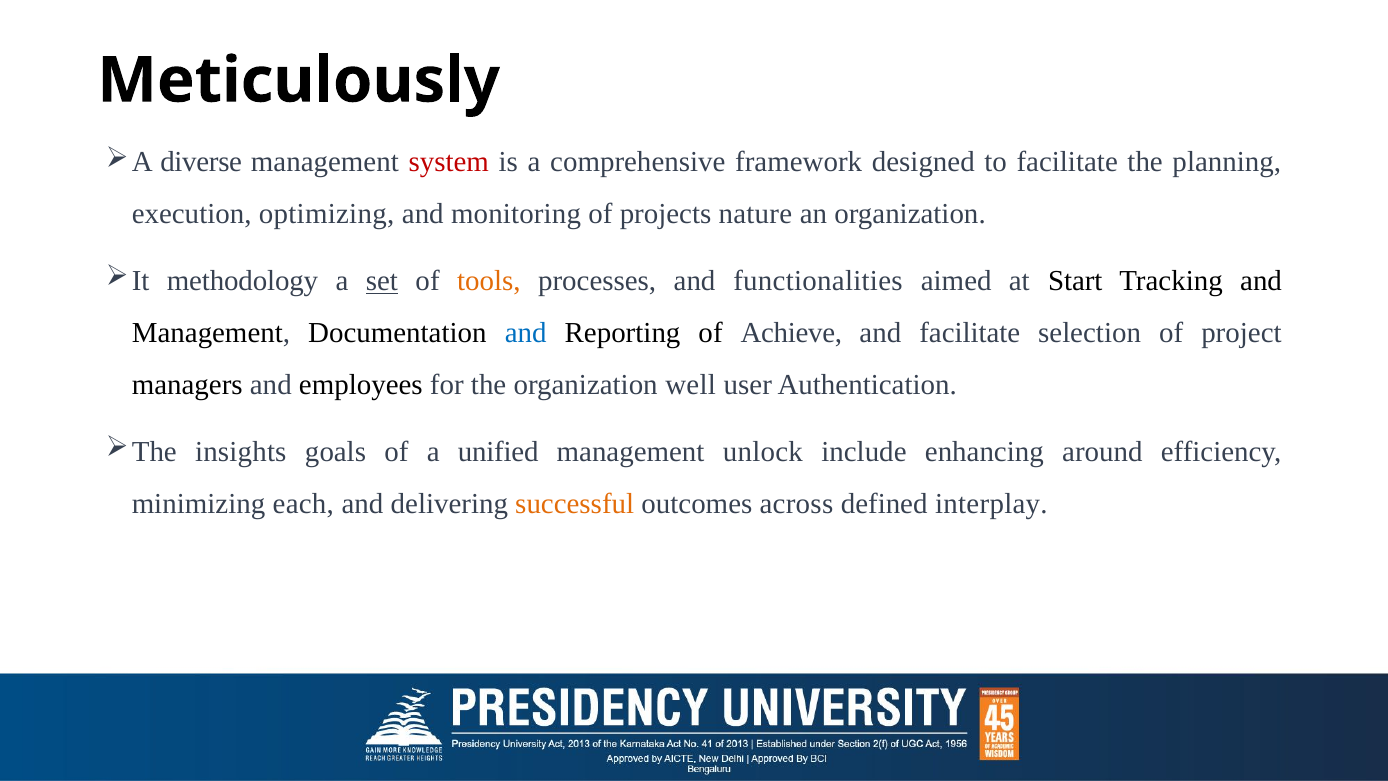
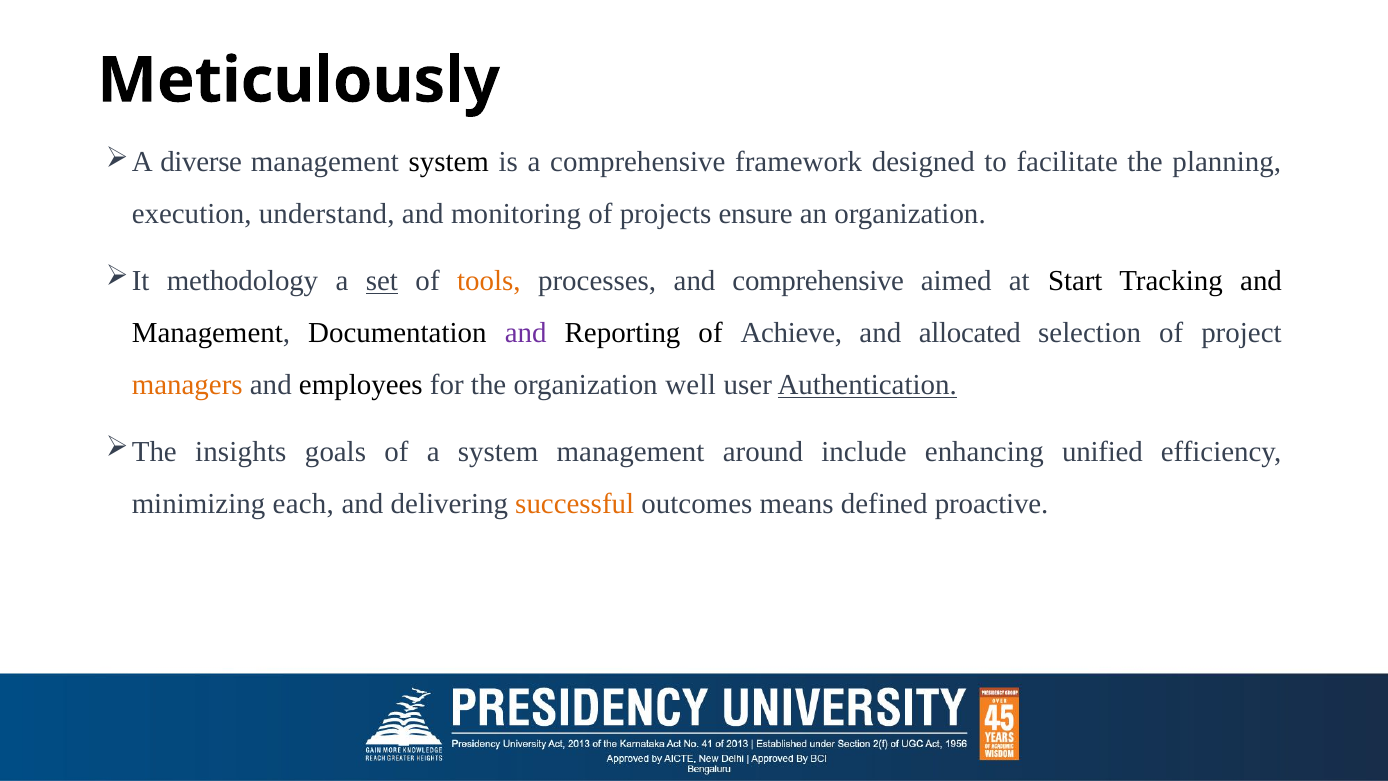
system colour: red -> black (449, 162)
optimizing: optimizing -> understand (327, 214)
nature: nature -> ensure (756, 214)
and functionalities: functionalities -> comprehensive (818, 281)
and colour: blue -> purple (526, 333)
and facilitate: facilitate -> allocated (970, 333)
managers colour: black -> orange (187, 385)
Authentication underline: none -> present (867, 385)
a unified: unified -> system (498, 451)
unlock: unlock -> around (763, 451)
around: around -> unified (1102, 451)
across: across -> means (797, 504)
interplay: interplay -> proactive (992, 504)
